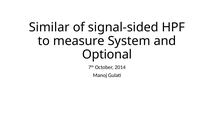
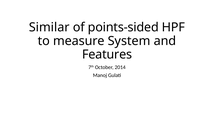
signal-sided: signal-sided -> points-sided (123, 27)
Optional: Optional -> Features (107, 54)
